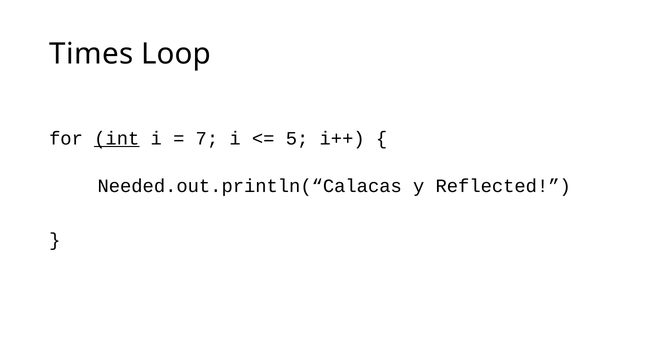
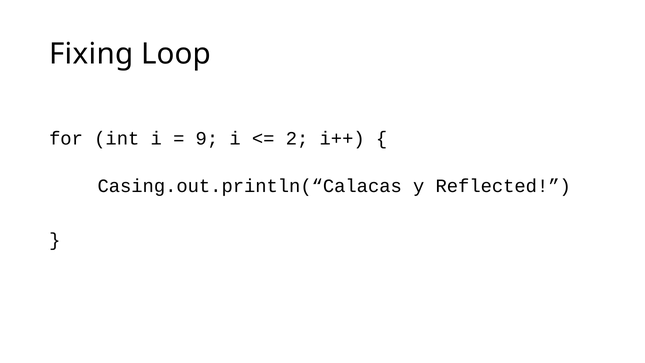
Times: Times -> Fixing (91, 54)
int underline: present -> none (117, 138)
7: 7 -> 9 (207, 138)
5: 5 -> 2 (297, 138)
Needed.out.println(“Calacas: Needed.out.println(“Calacas -> Casing.out.println(“Calacas (250, 186)
